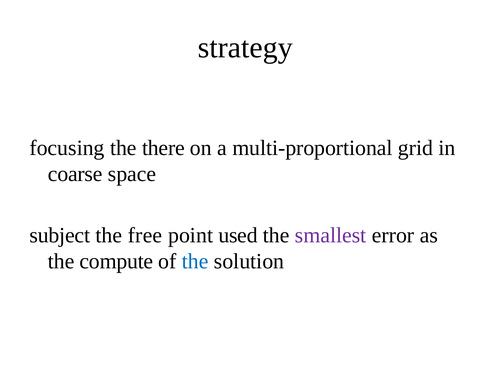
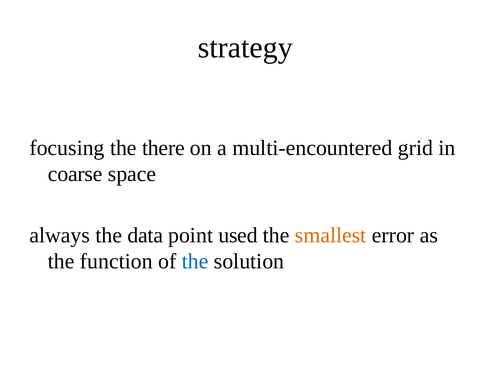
multi-proportional: multi-proportional -> multi-encountered (312, 148)
subject: subject -> always (60, 235)
free: free -> data (145, 235)
smallest colour: purple -> orange (331, 235)
compute: compute -> function (116, 262)
